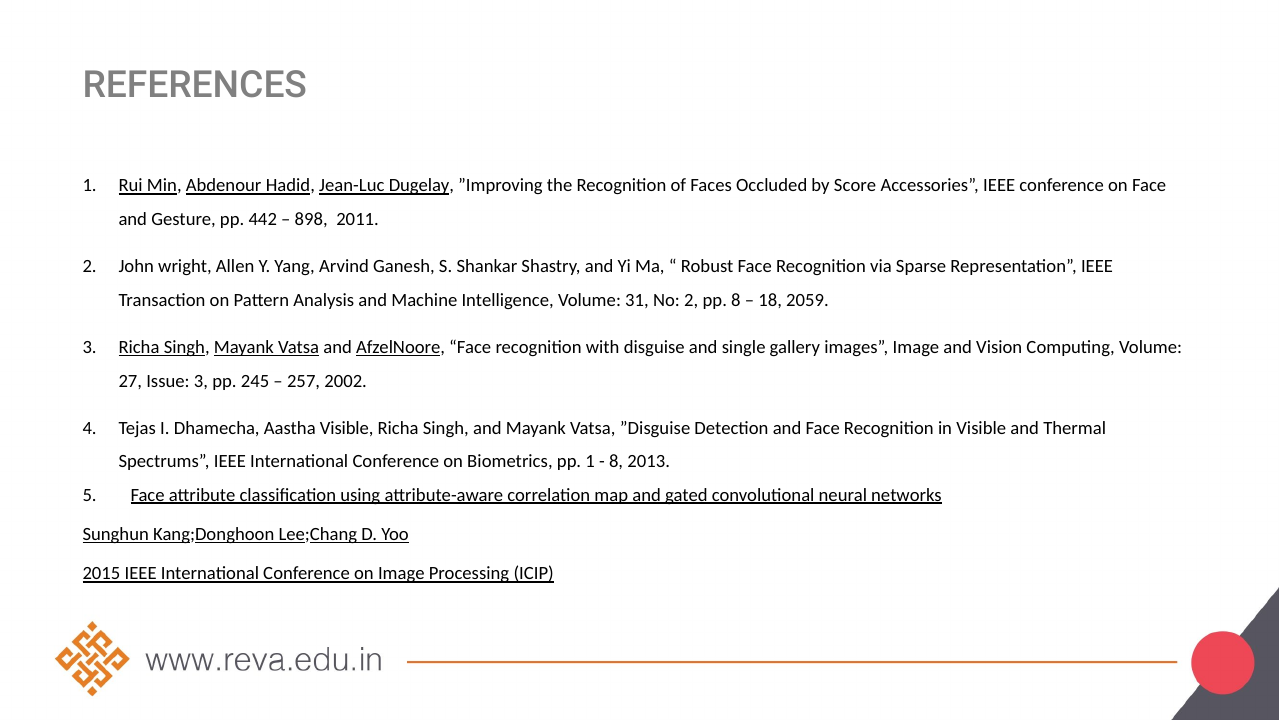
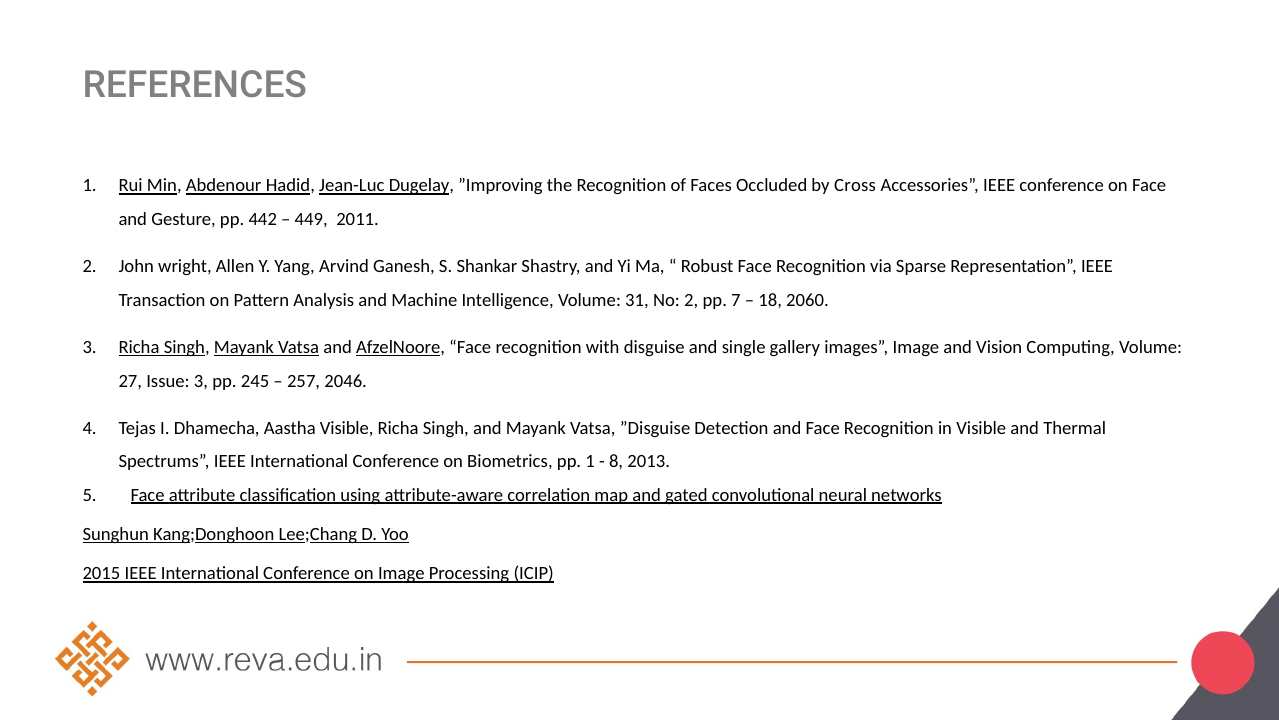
Score: Score -> Cross (855, 186)
898: 898 -> 449 (311, 220)
pp 8: 8 -> 7 (736, 300)
2059: 2059 -> 2060 (807, 300)
2002: 2002 -> 2046 (346, 381)
